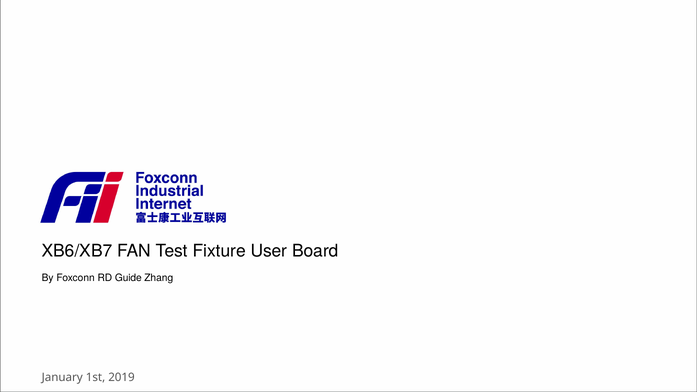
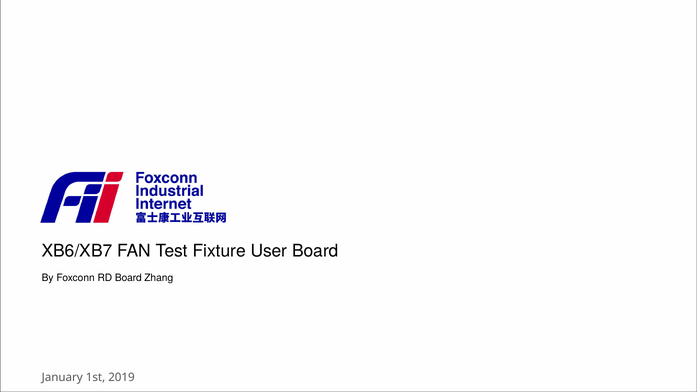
RD Guide: Guide -> Board (128, 278)
